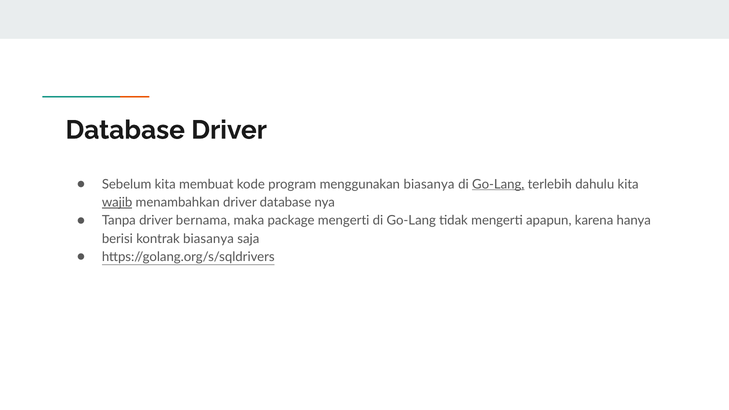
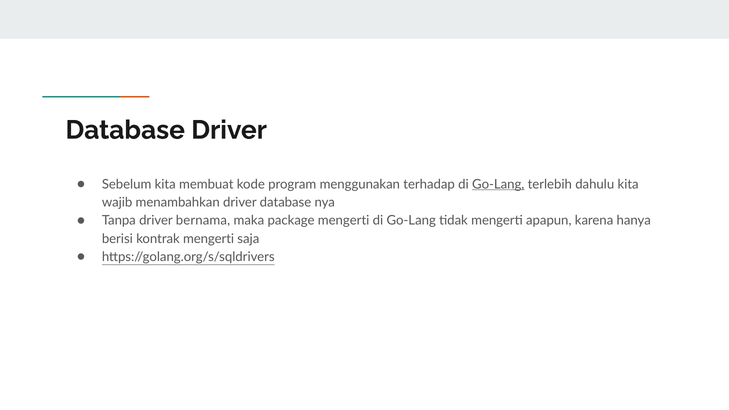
menggunakan biasanya: biasanya -> terhadap (429, 184)
wajib underline: present -> none (117, 202)
kontrak biasanya: biasanya -> mengerti (209, 239)
